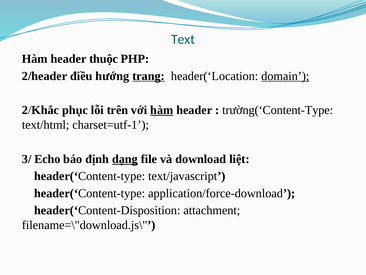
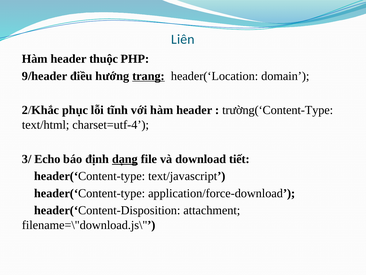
Text: Text -> Liên (183, 39)
2/header: 2/header -> 9/header (45, 76)
domain underline: present -> none (285, 76)
trên: trên -> tĩnh (117, 110)
hàm underline: present -> none (162, 110)
charset=utf-1: charset=utf-1 -> charset=utf-4 (111, 125)
liệt: liệt -> tiết (239, 159)
